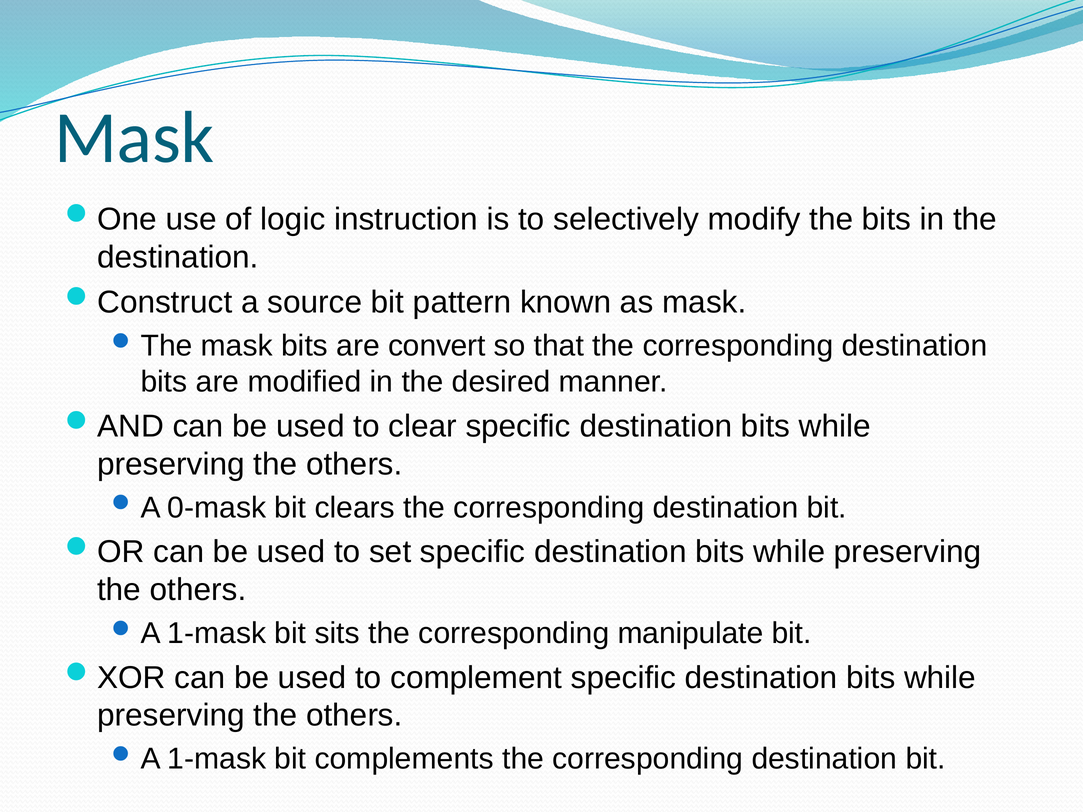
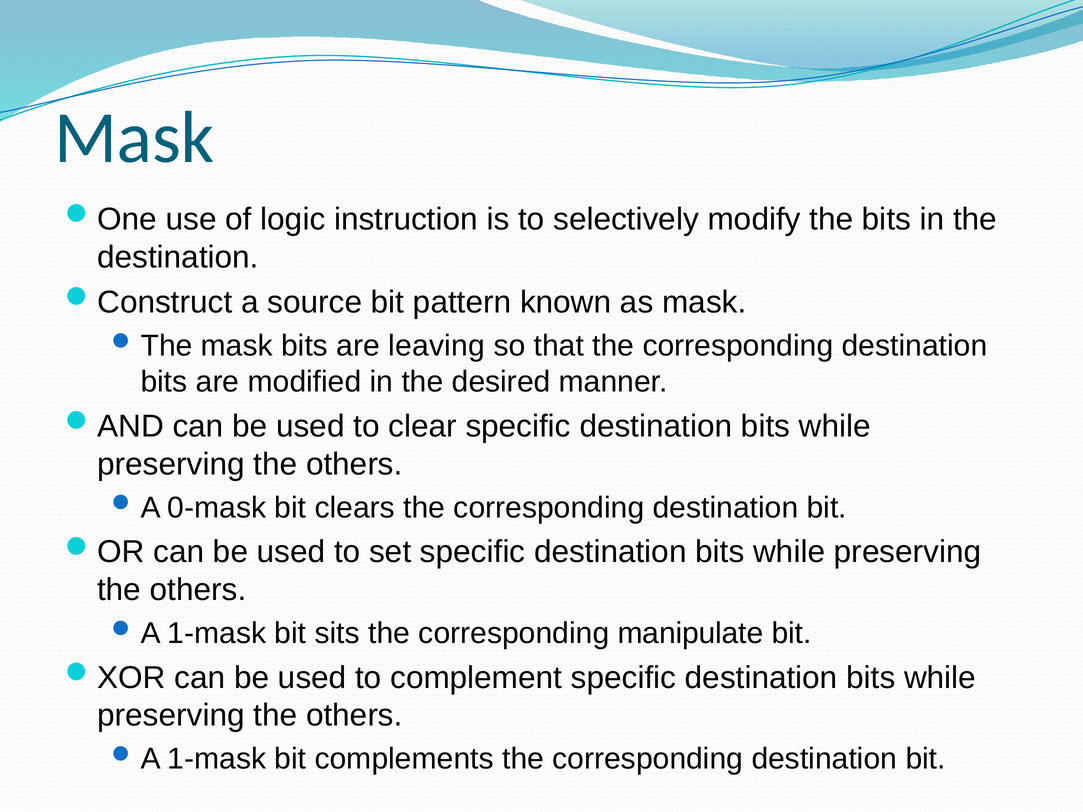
convert: convert -> leaving (437, 346)
